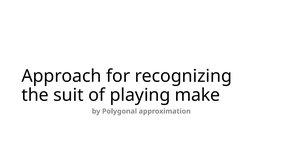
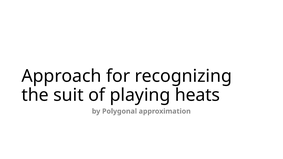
make: make -> heats (197, 95)
